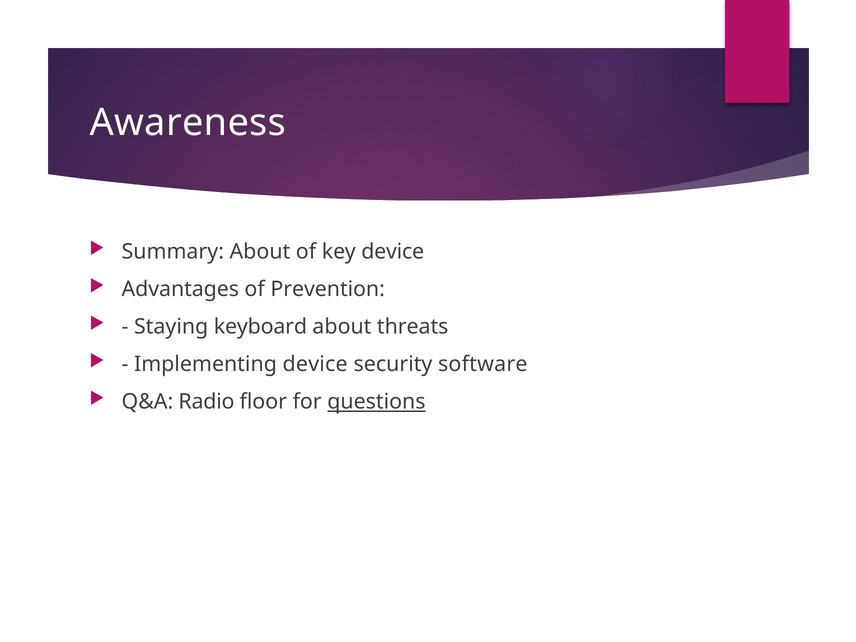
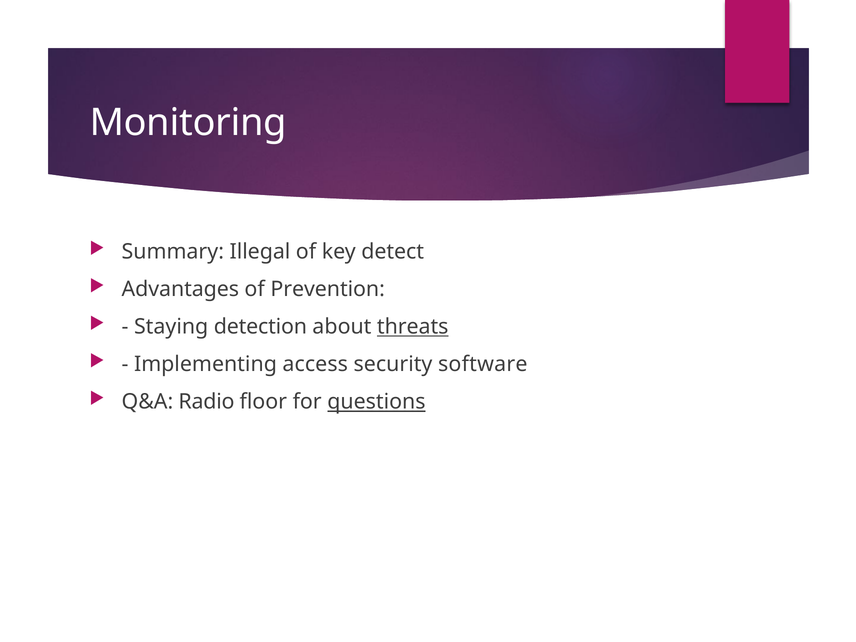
Awareness: Awareness -> Monitoring (188, 123)
Summary About: About -> Illegal (260, 252)
key device: device -> detect (393, 252)
keyboard: keyboard -> detection (260, 327)
threats underline: none -> present (413, 327)
Implementing device: device -> access (315, 364)
